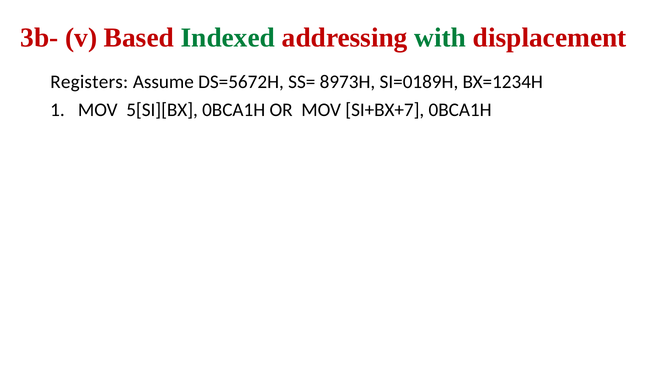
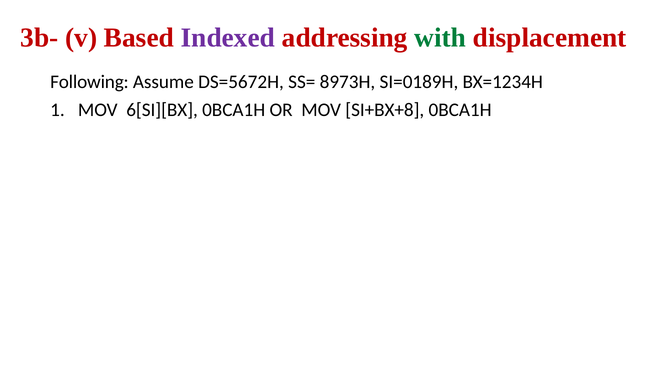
Indexed colour: green -> purple (228, 38)
Registers: Registers -> Following (89, 82)
5[SI][BX: 5[SI][BX -> 6[SI][BX (162, 110)
SI+BX+7: SI+BX+7 -> SI+BX+8 (385, 110)
